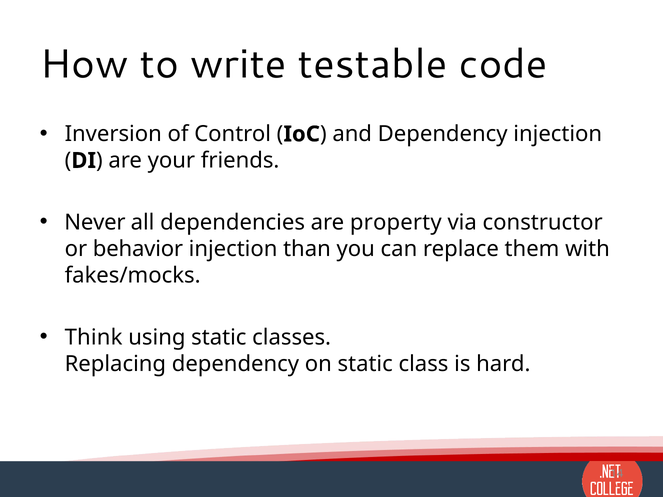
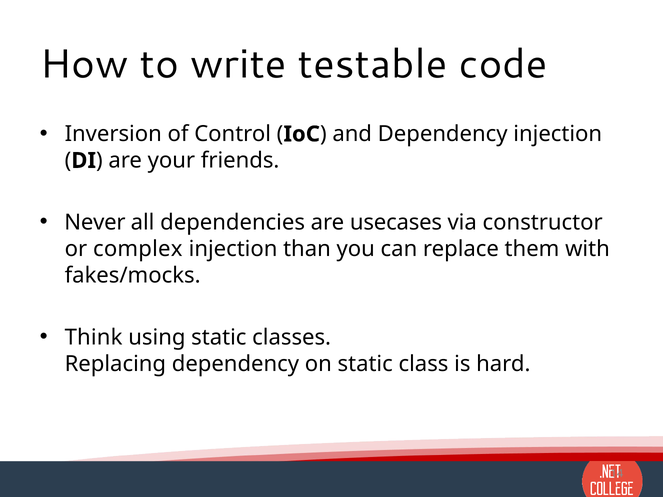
property: property -> usecases (396, 223)
behavior: behavior -> complex (138, 249)
